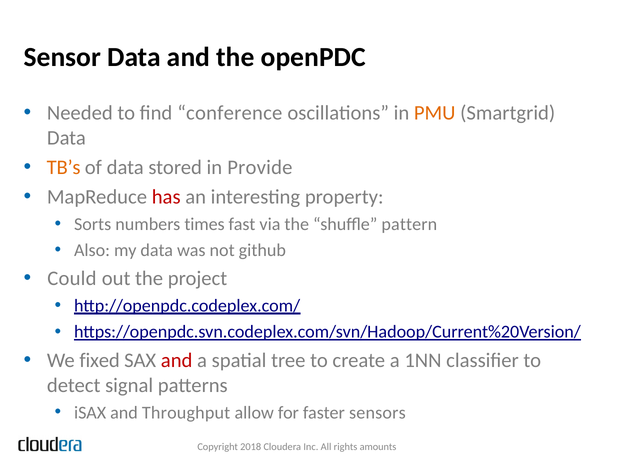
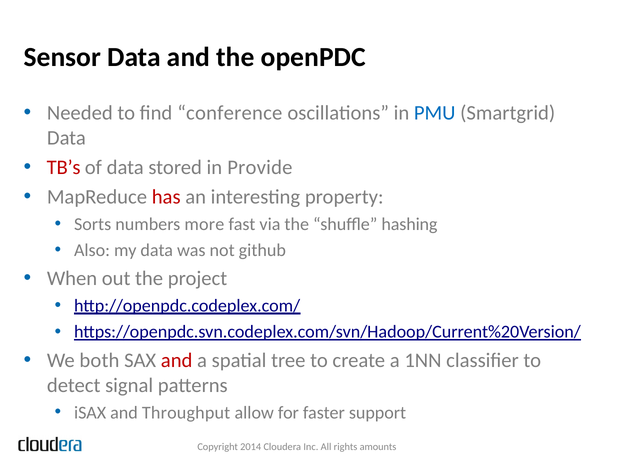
PMU colour: orange -> blue (435, 113)
TB’s colour: orange -> red (64, 168)
times: times -> more (204, 224)
pattern: pattern -> hashing (409, 224)
Could: Could -> When (72, 278)
fixed: fixed -> both (99, 361)
sensors: sensors -> support (378, 413)
2018: 2018 -> 2014 (251, 447)
